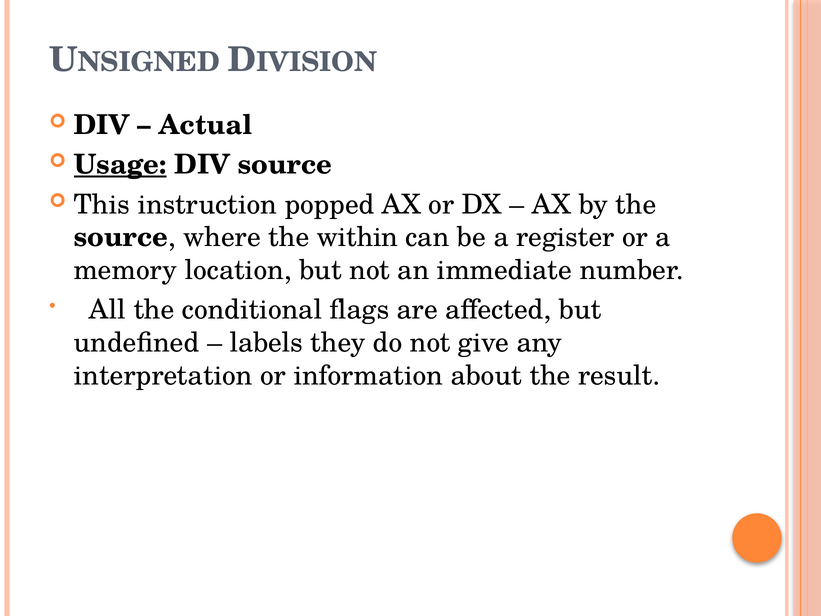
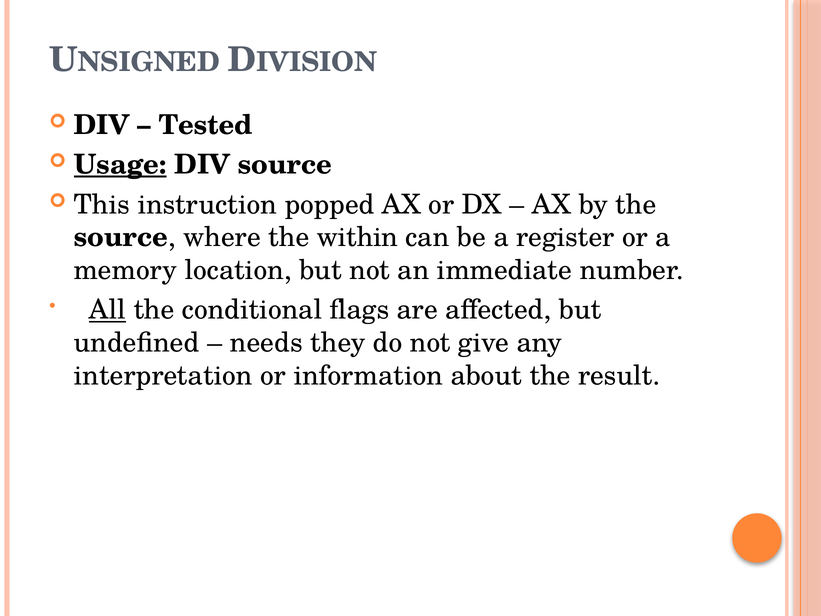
Actual: Actual -> Tested (206, 125)
All underline: none -> present (107, 310)
labels: labels -> needs (266, 343)
